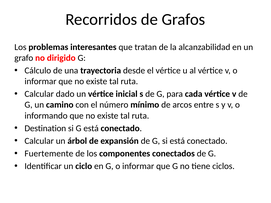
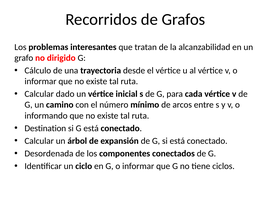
Fuertemente: Fuertemente -> Desordenada (49, 154)
